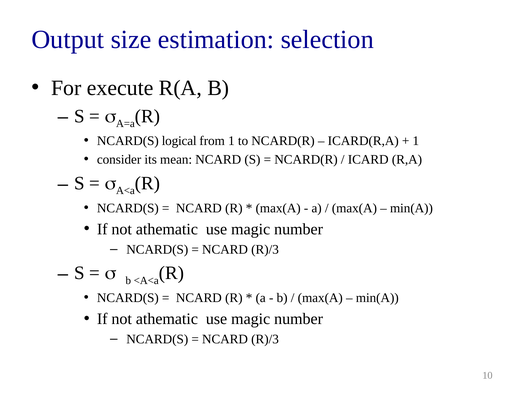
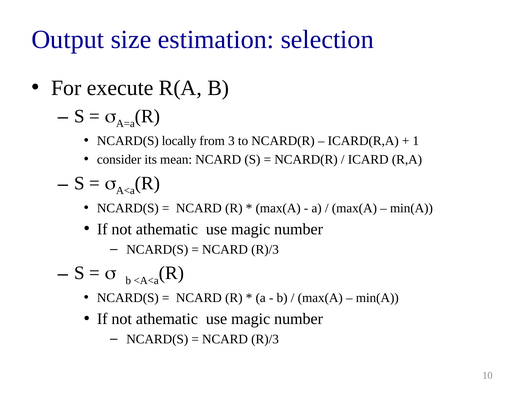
logical: logical -> locally (179, 141)
from 1: 1 -> 3 (231, 141)
